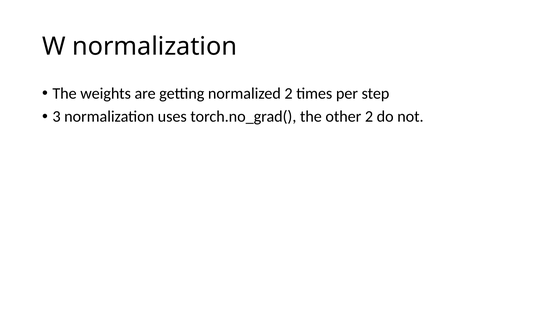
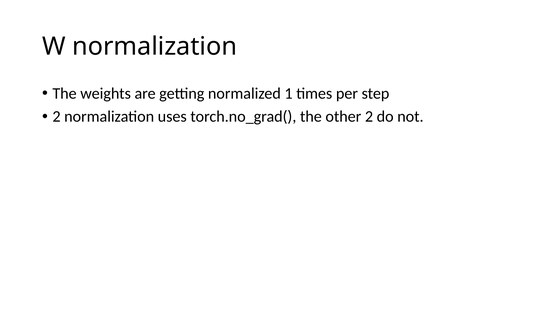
normalized 2: 2 -> 1 (289, 93)
3: 3 -> 2 (57, 116)
